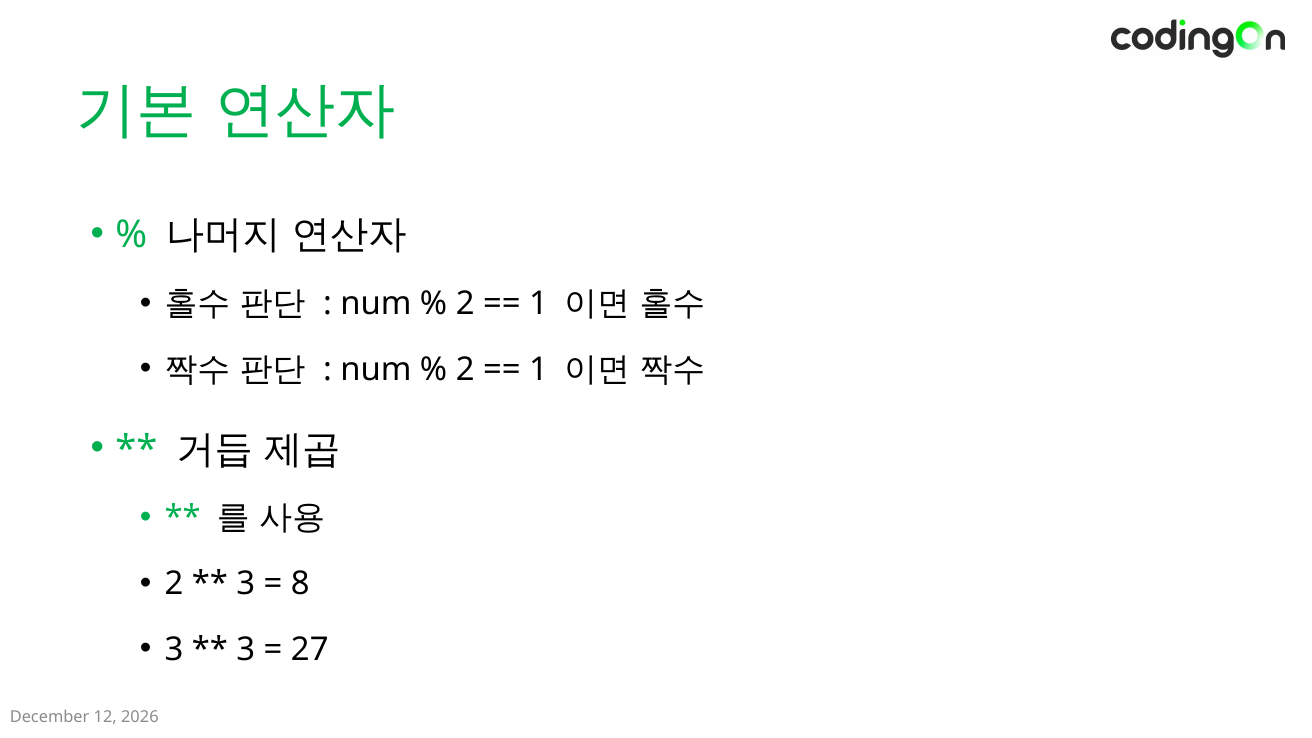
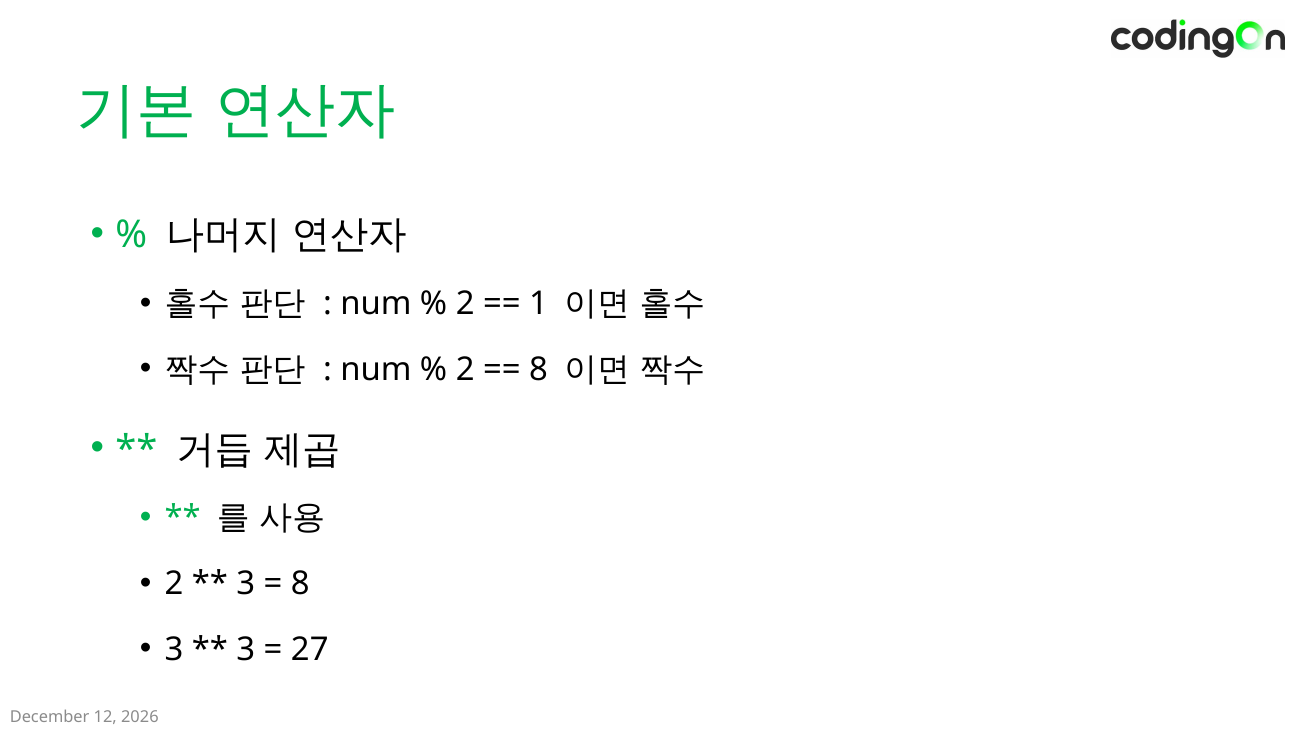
1: 1 -> 8 (539, 370)
